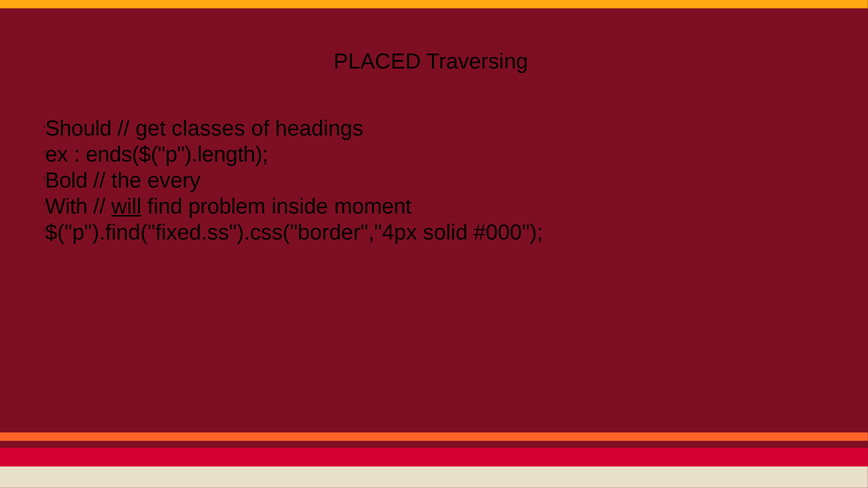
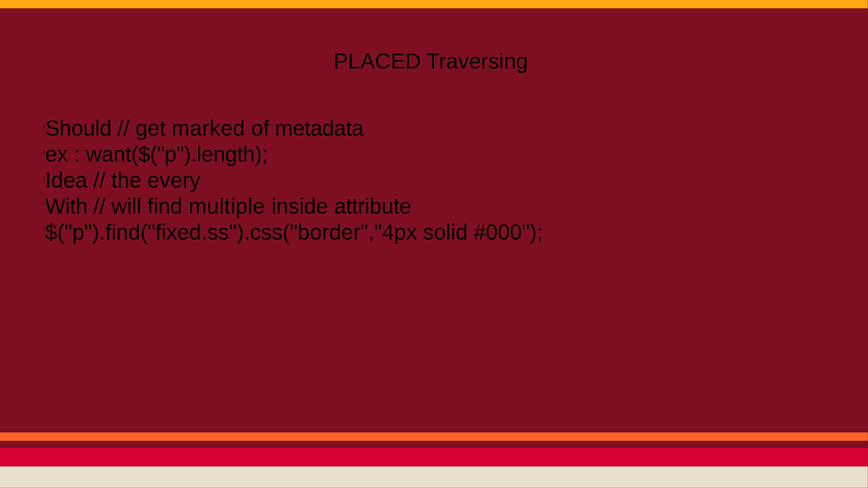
classes: classes -> marked (208, 128)
headings: headings -> metadata (319, 128)
ends($("p").length: ends($("p").length -> want($("p").length (177, 155)
Bold: Bold -> Idea (66, 181)
will underline: present -> none (126, 207)
problem: problem -> multiple (227, 207)
moment: moment -> attribute (373, 207)
